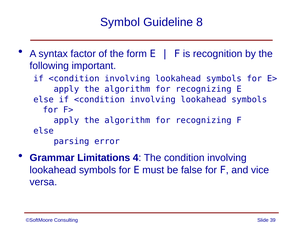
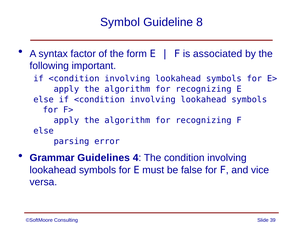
recognition: recognition -> associated (218, 53)
Limitations: Limitations -> Guidelines (104, 157)
